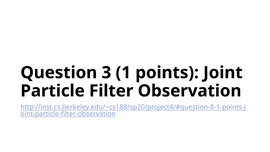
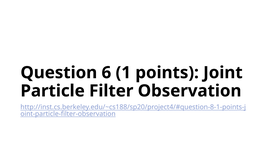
3: 3 -> 6 (106, 73)
